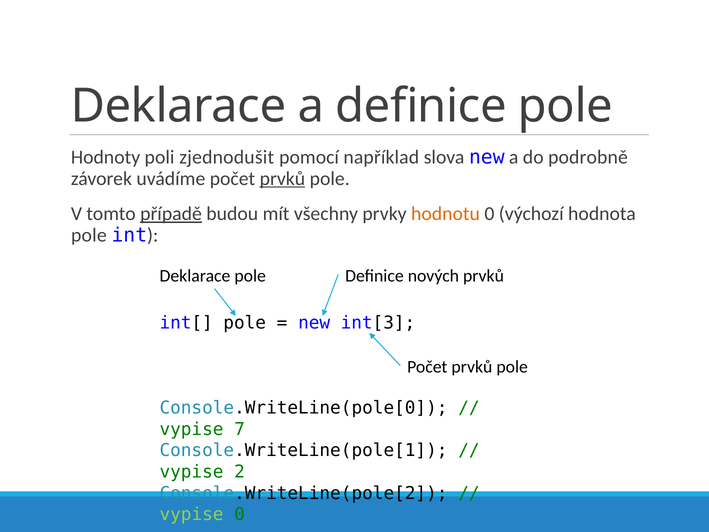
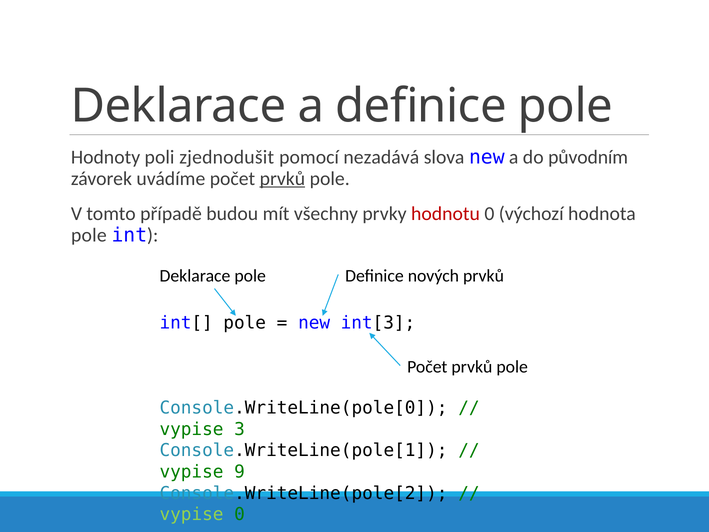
například: například -> nezadává (381, 157)
podrobně: podrobně -> původním (588, 157)
případě underline: present -> none (171, 214)
hodnotu colour: orange -> red (445, 214)
7: 7 -> 3 (240, 429)
2: 2 -> 9 (240, 472)
